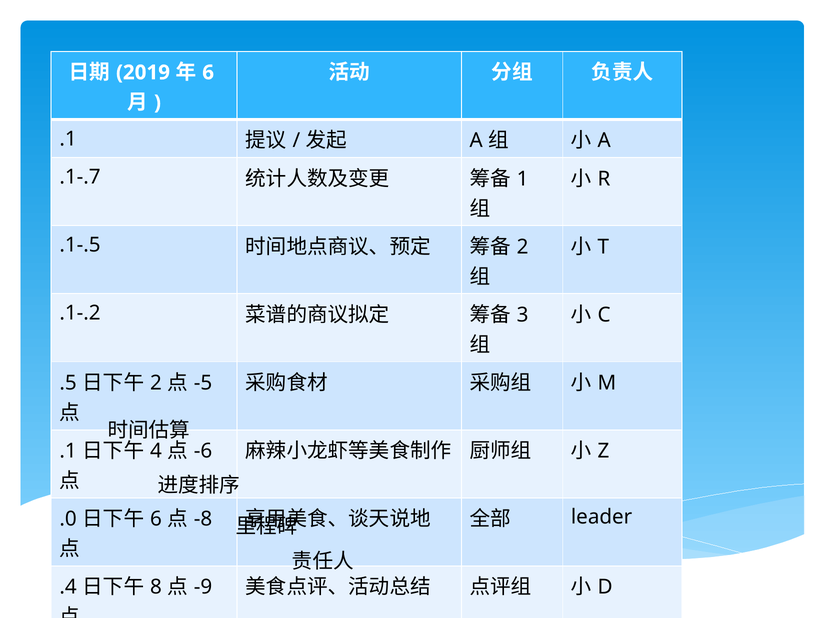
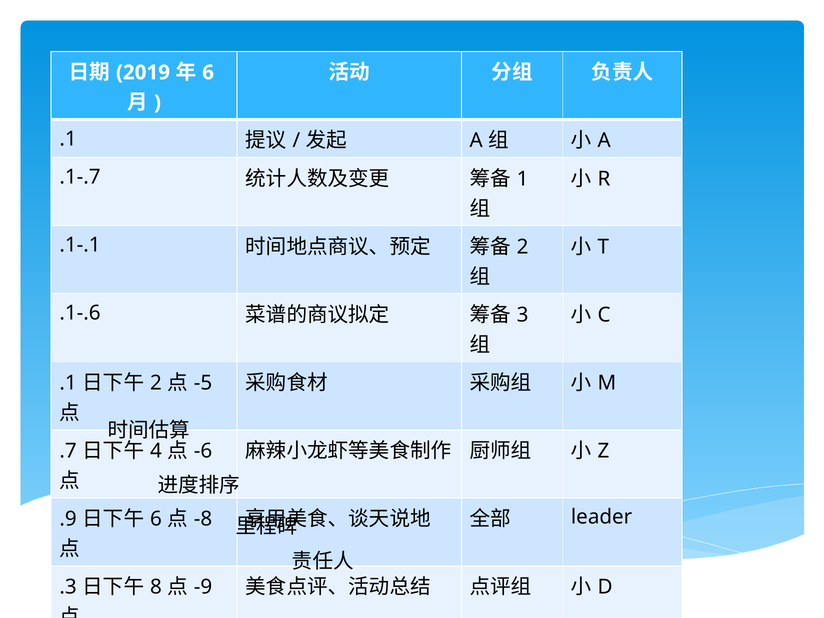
.1-.5: .1-.5 -> .1-.1 (80, 245)
.1-.2: .1-.2 -> .1-.6 (80, 313)
.5: .5 -> .1 (68, 383)
.1: .1 -> .7 (68, 451)
.0: .0 -> .9 (68, 519)
.4: .4 -> .3 (68, 587)
